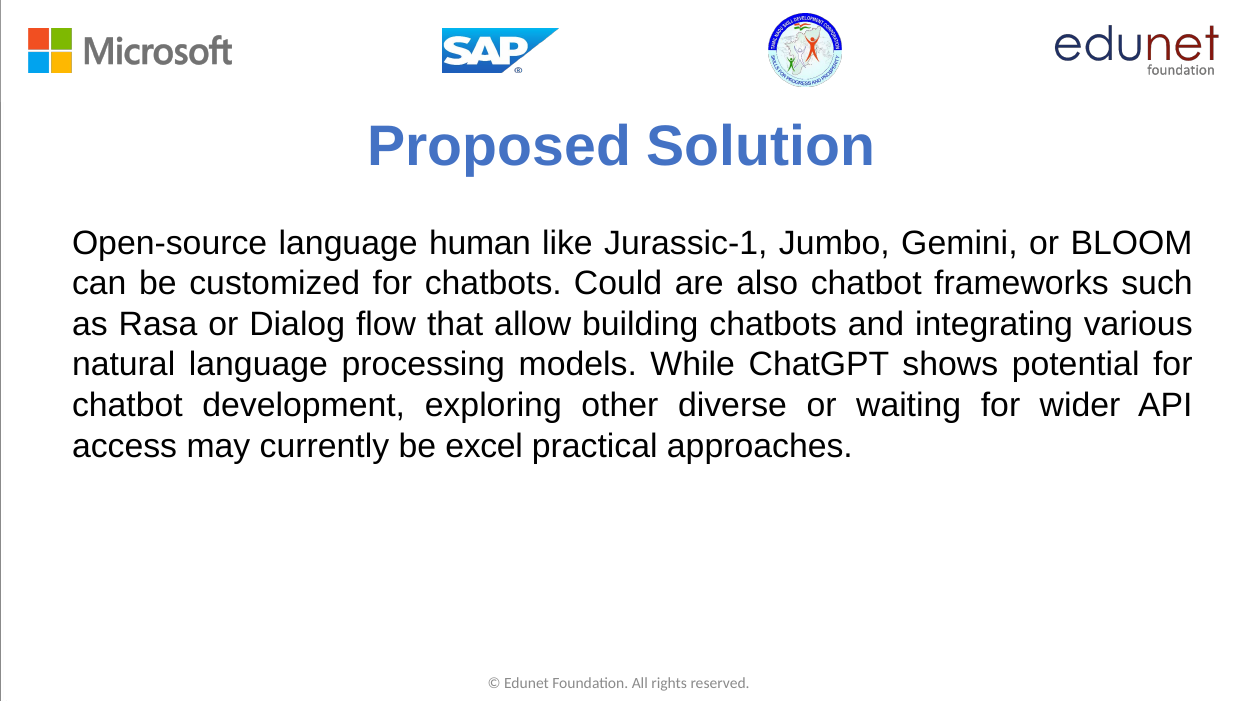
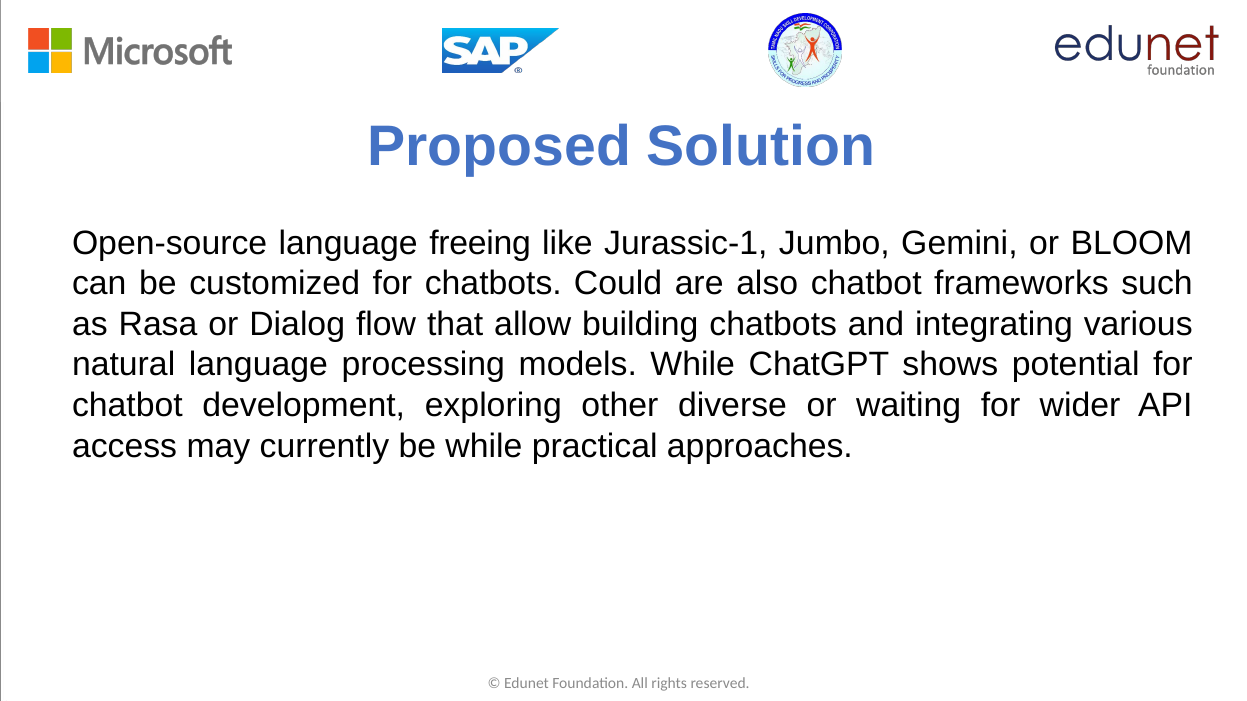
human: human -> freeing (480, 243)
be excel: excel -> while (484, 446)
